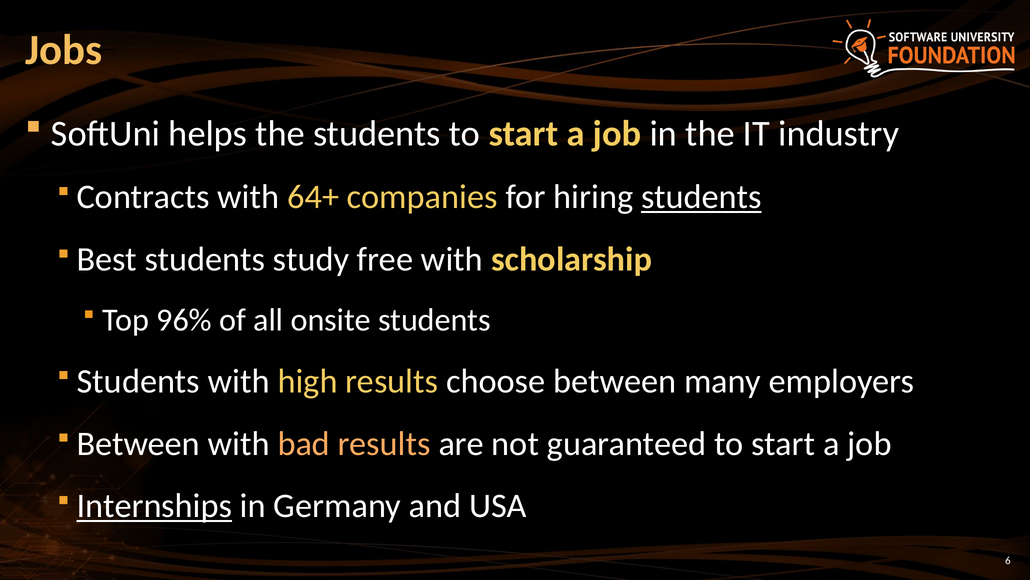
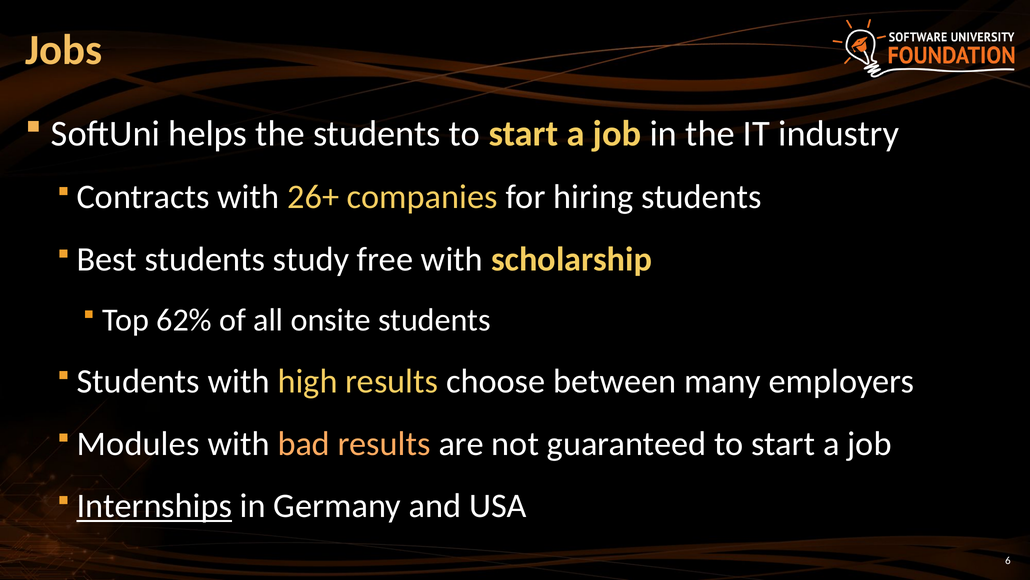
64+: 64+ -> 26+ (313, 197)
students underline: present -> none (701, 197)
96%: 96% -> 62% (184, 320)
Between: Between -> Modules (138, 443)
